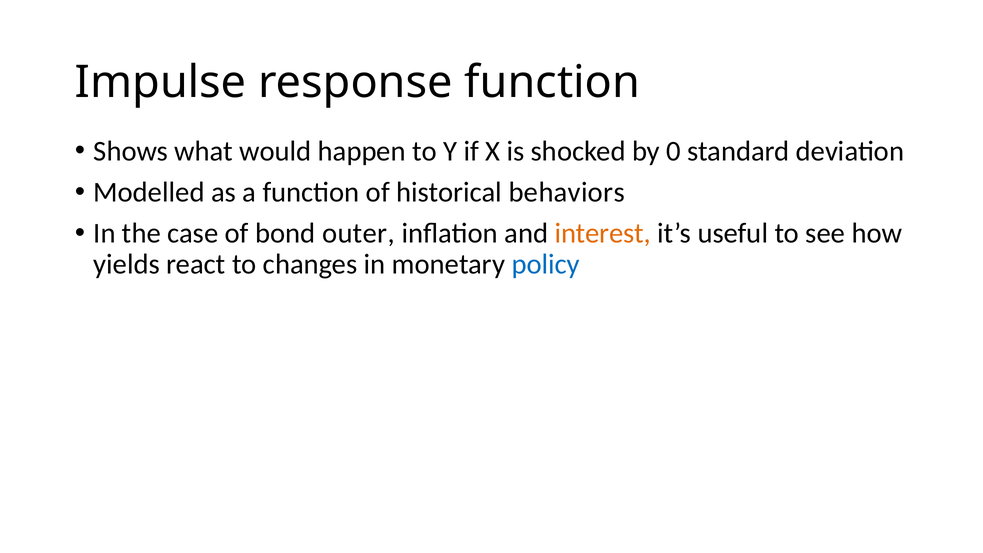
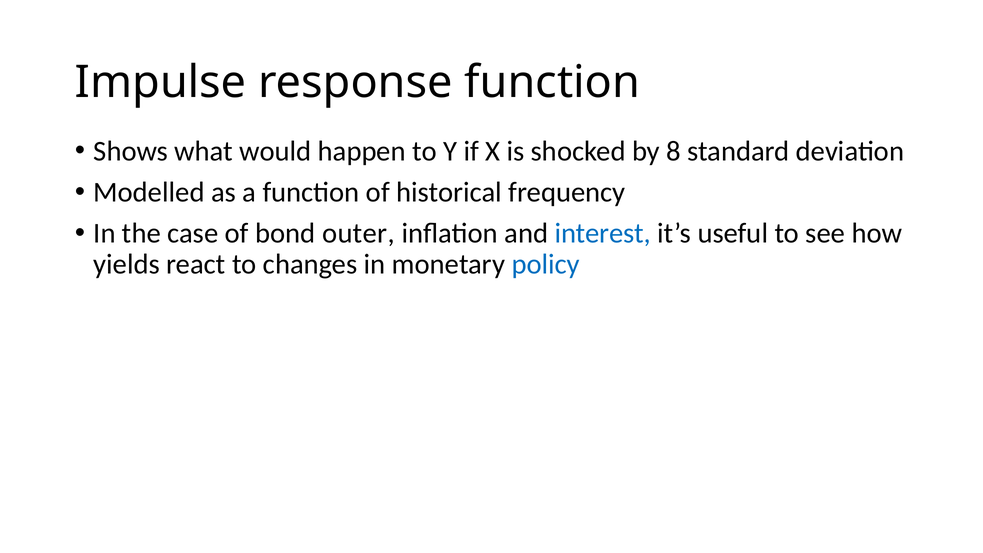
0: 0 -> 8 (674, 151)
behaviors: behaviors -> frequency (567, 192)
interest colour: orange -> blue (603, 233)
